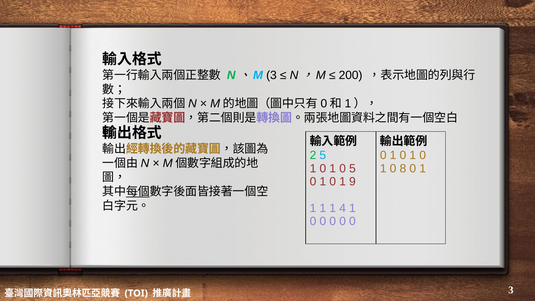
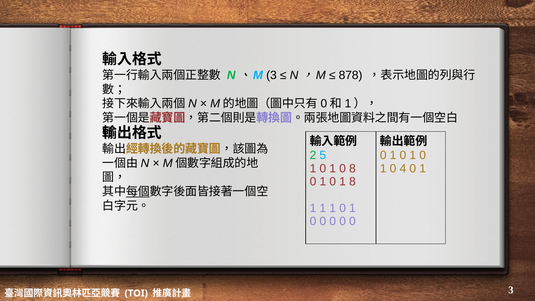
200: 200 -> 878 (351, 75)
0 5: 5 -> 8 (352, 169)
8: 8 -> 4 (403, 169)
1 9: 9 -> 8 (352, 182)
1 1 4: 4 -> 0 (343, 208)
